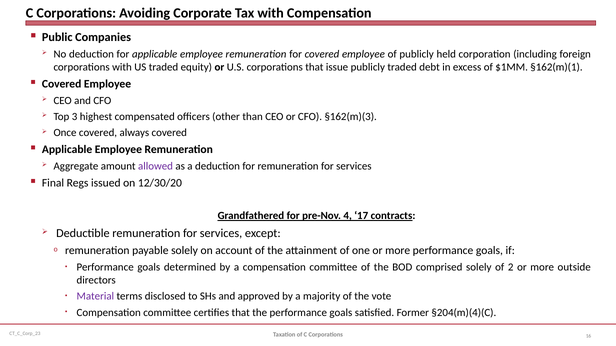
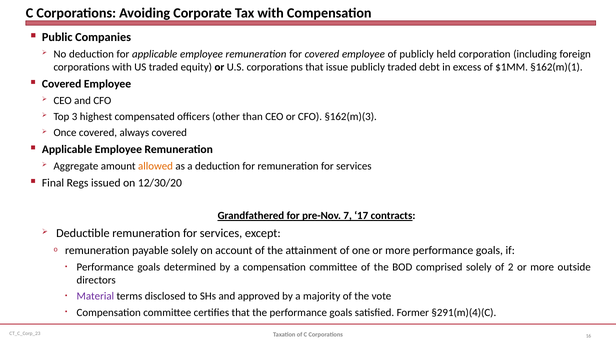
allowed colour: purple -> orange (156, 166)
4: 4 -> 7 (348, 216)
§204(m)(4)(C: §204(m)(4)(C -> §291(m)(4)(C (464, 313)
